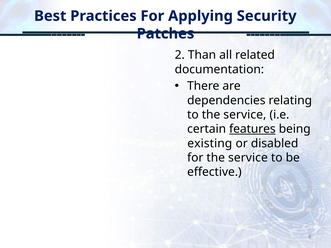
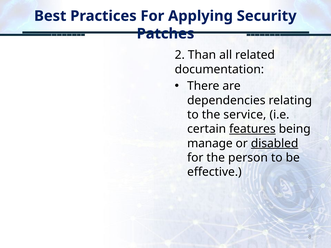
existing: existing -> manage (210, 143)
disabled underline: none -> present (275, 143)
for the service: service -> person (248, 158)
